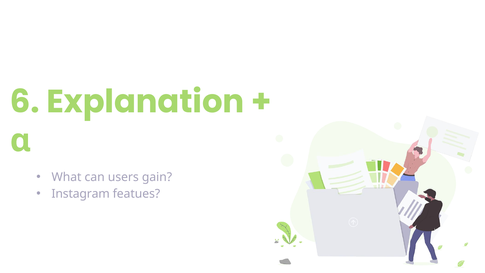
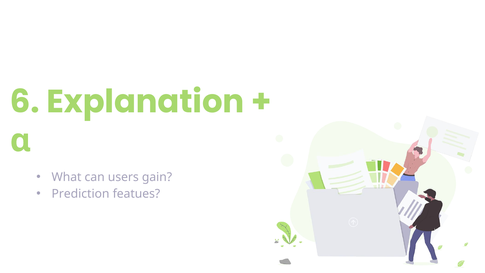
Instagram: Instagram -> Prediction (81, 194)
